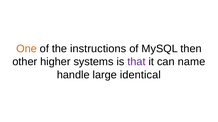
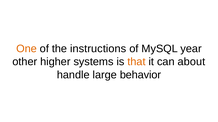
then: then -> year (191, 49)
that colour: purple -> orange (136, 62)
name: name -> about (191, 62)
identical: identical -> behavior (140, 75)
